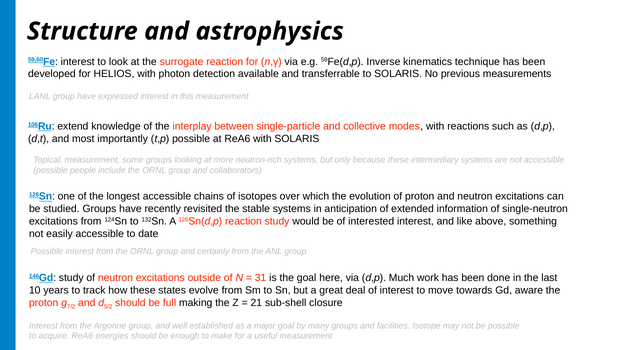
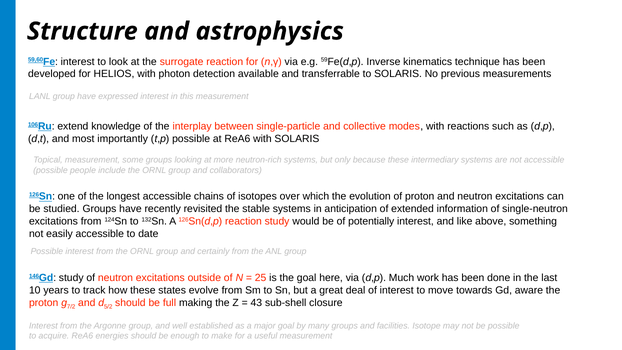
interested: interested -> potentially (371, 221)
31: 31 -> 25 (261, 278)
21: 21 -> 43 (256, 303)
